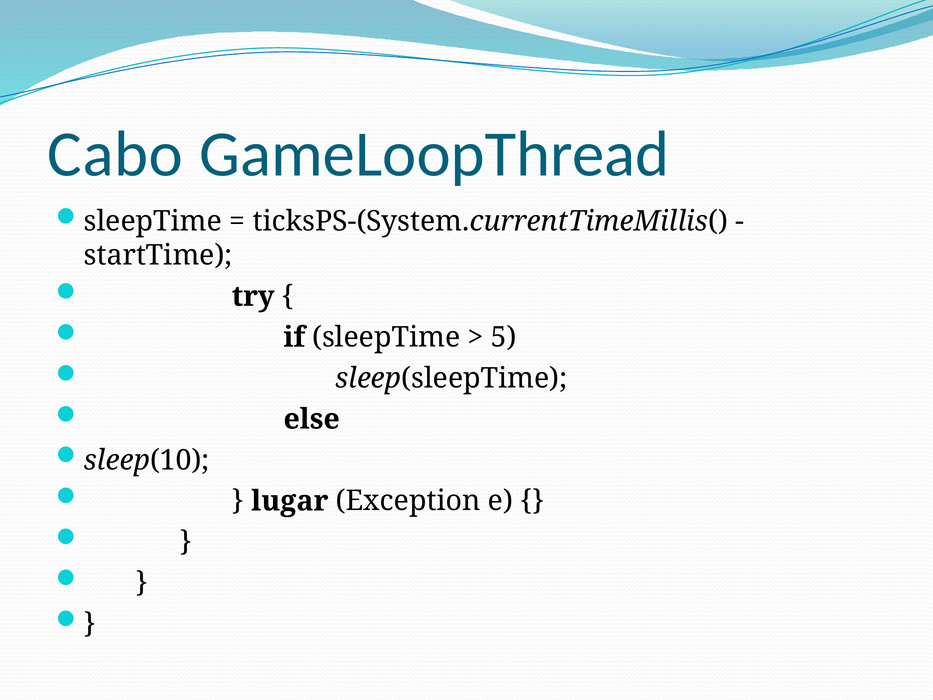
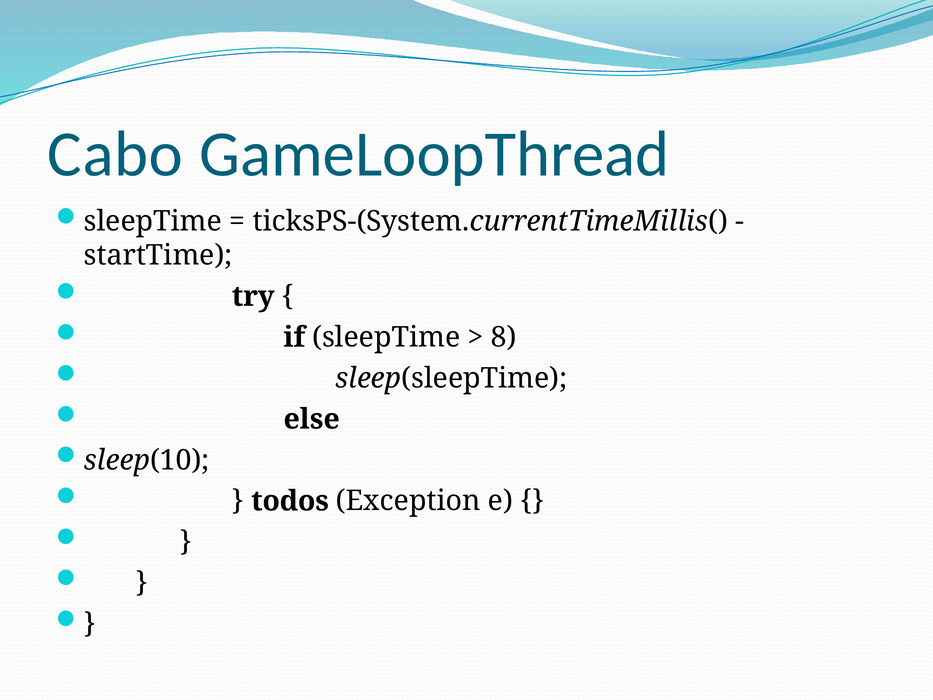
5: 5 -> 8 (504, 337)
lugar: lugar -> todos (290, 501)
